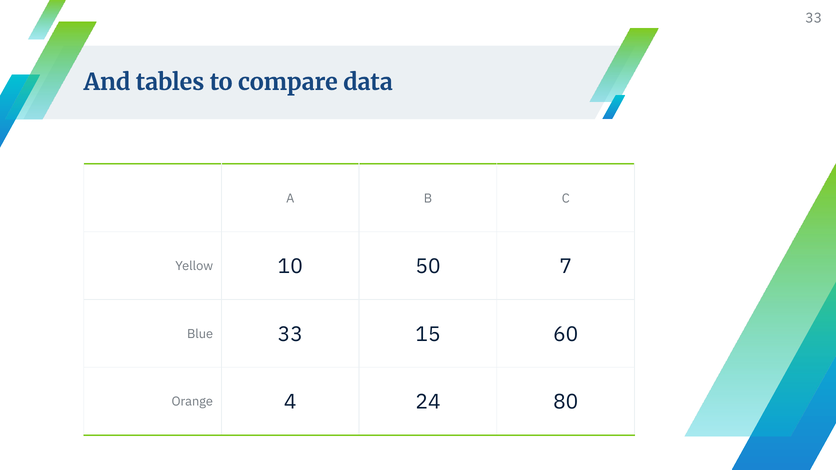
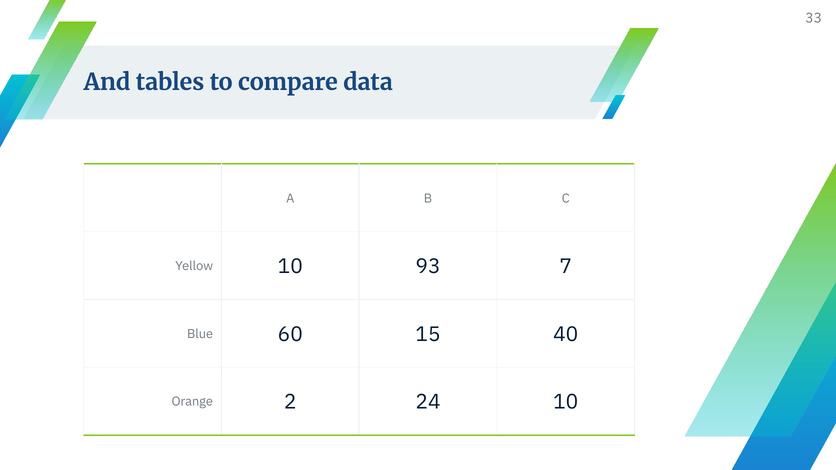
50: 50 -> 93 (428, 267)
Blue 33: 33 -> 60 (290, 334)
60: 60 -> 40 (566, 334)
4: 4 -> 2 (290, 402)
24 80: 80 -> 10 (566, 402)
